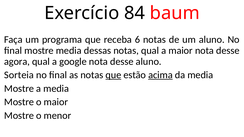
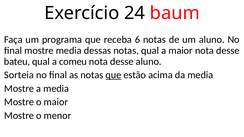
84: 84 -> 24 (135, 13)
agora: agora -> bateu (17, 62)
google: google -> comeu (73, 62)
acima underline: present -> none (160, 75)
